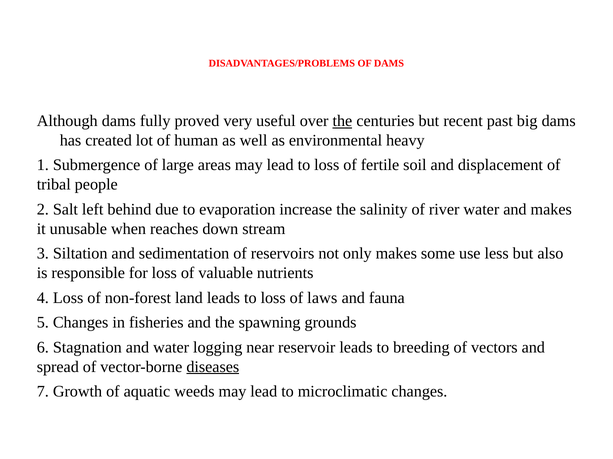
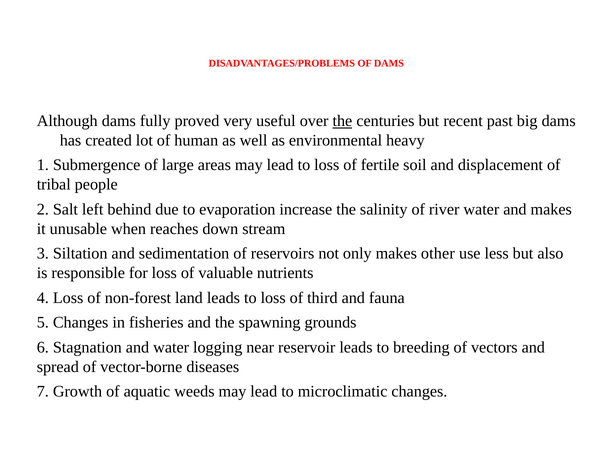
some: some -> other (438, 254)
laws: laws -> third (322, 298)
diseases underline: present -> none (213, 367)
